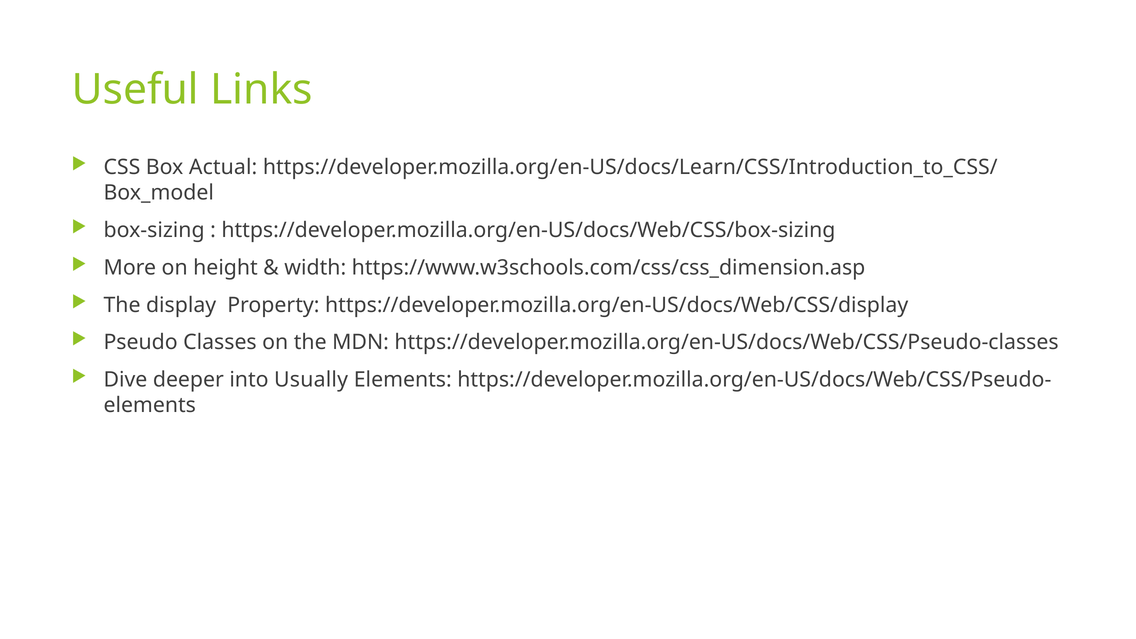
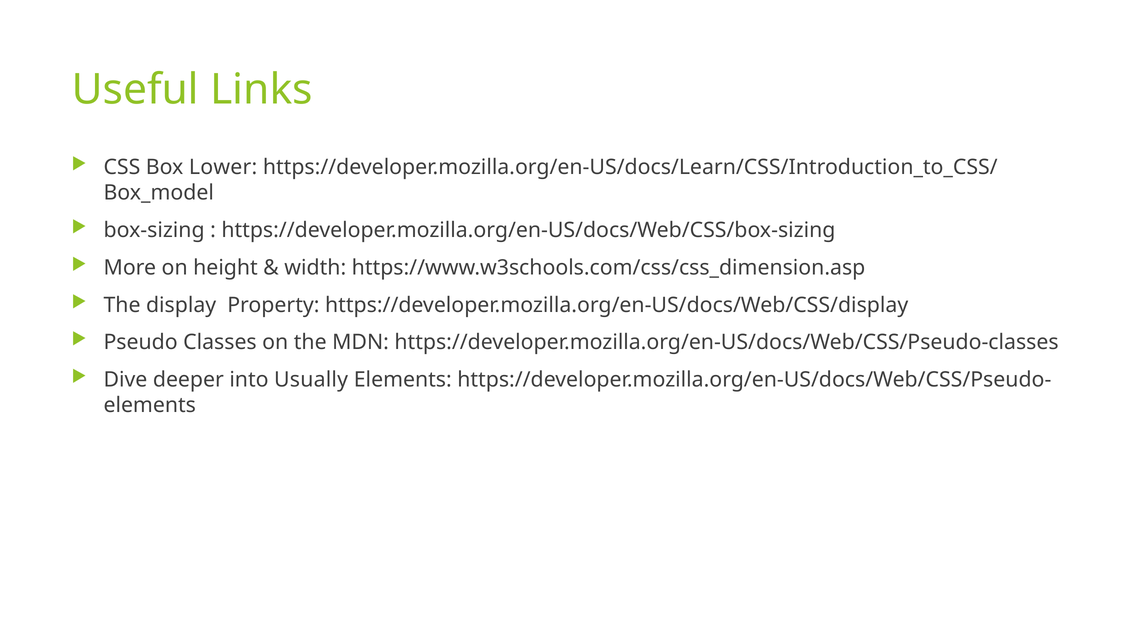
Actual: Actual -> Lower (223, 167)
